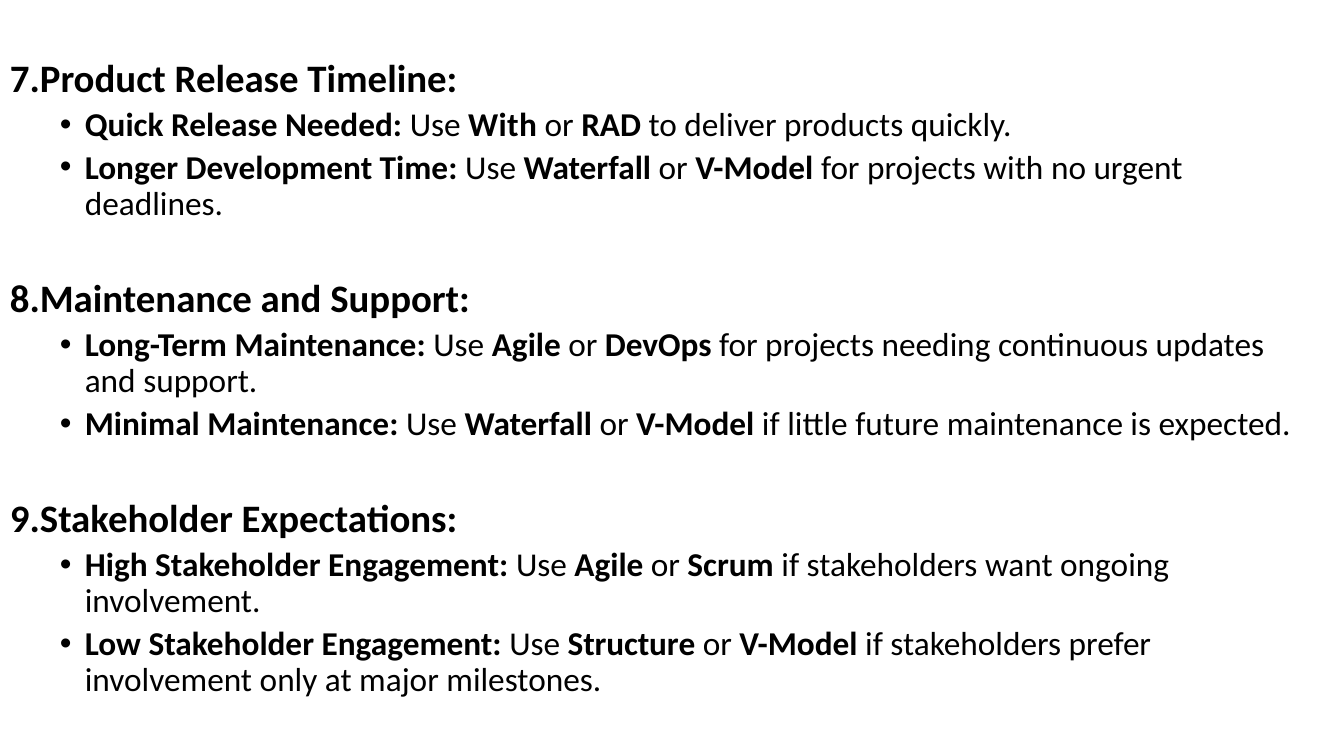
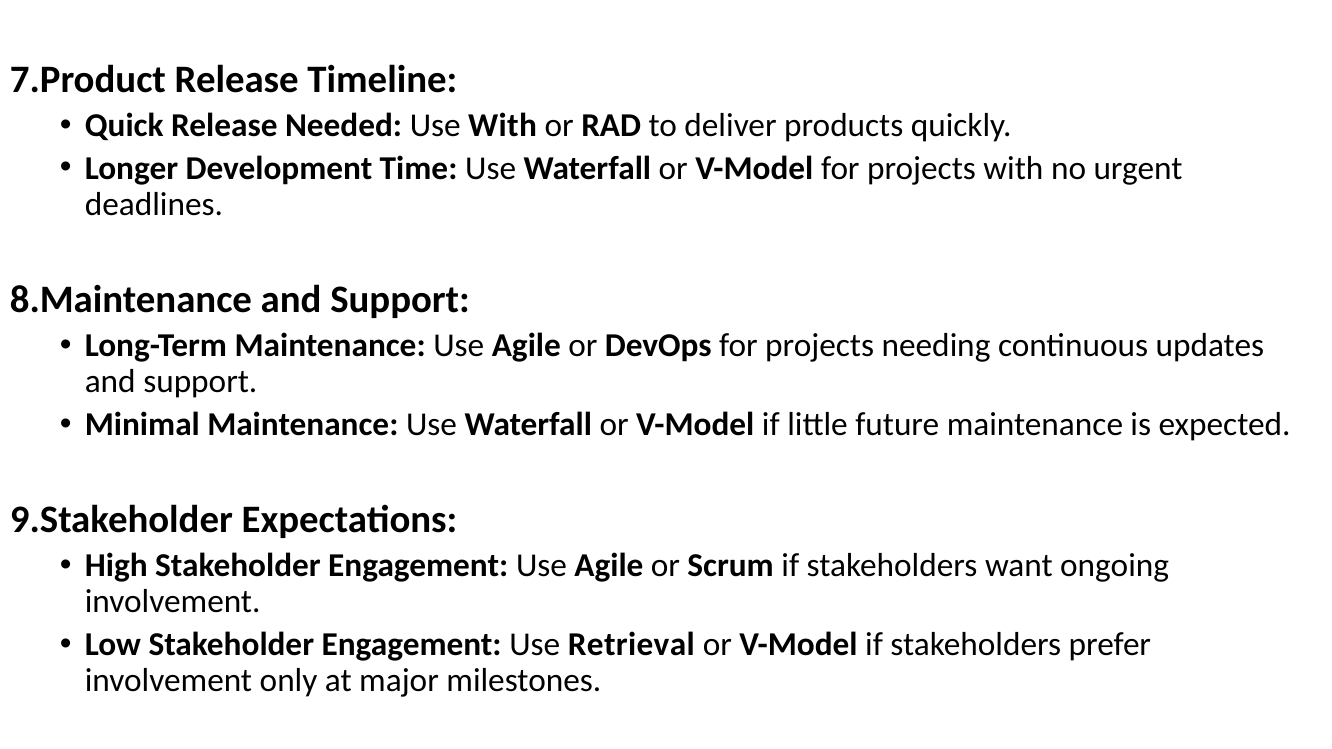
Structure: Structure -> Retrieval (631, 645)
